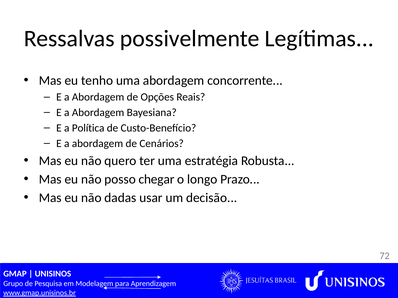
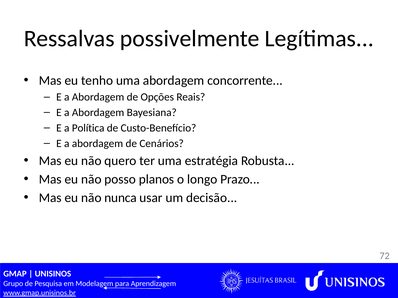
chegar: chegar -> planos (156, 180)
dadas: dadas -> nunca (121, 198)
